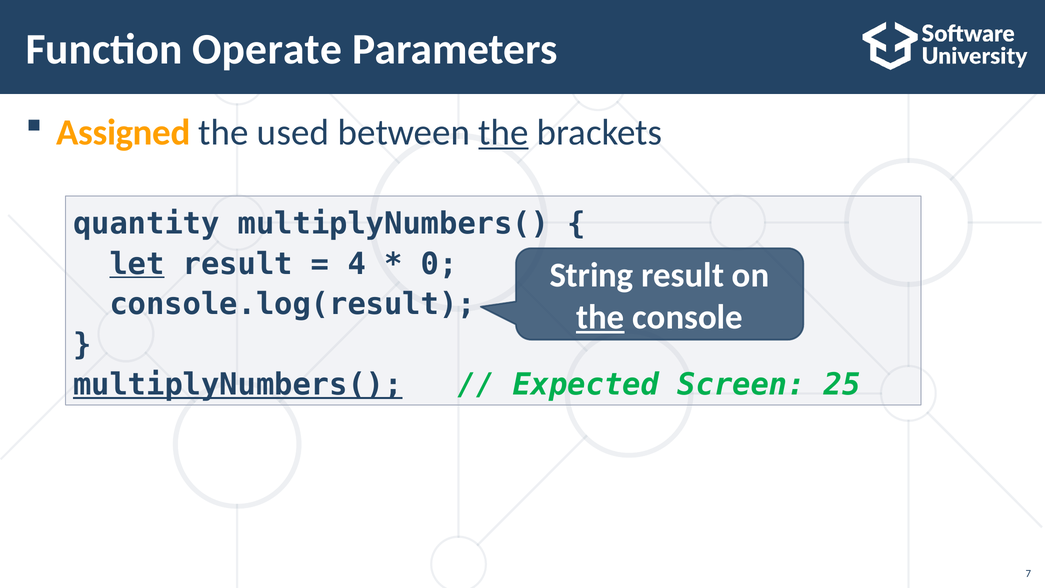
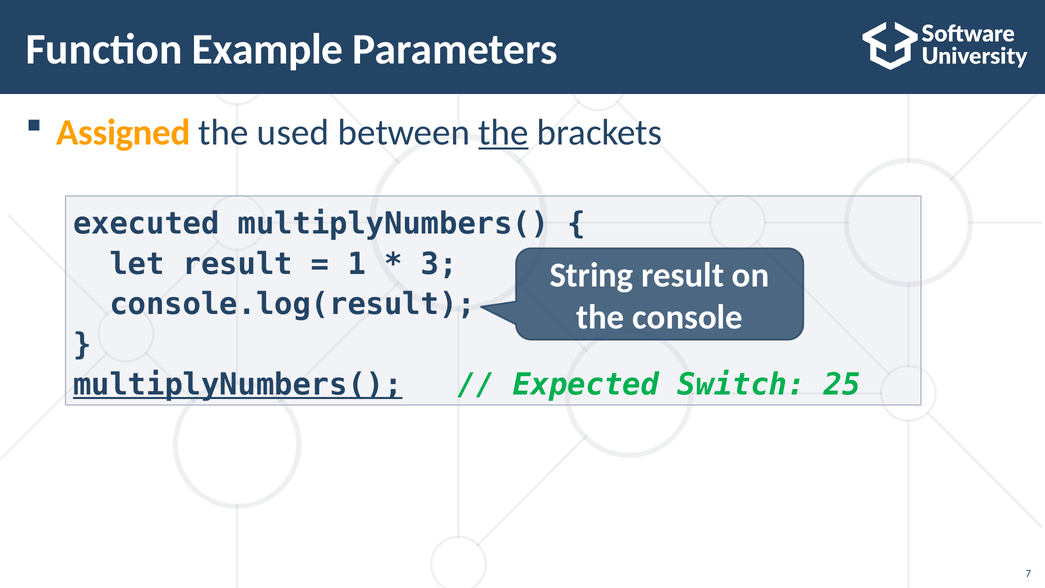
Operate: Operate -> Example (268, 50)
quantity: quantity -> executed (146, 224)
let underline: present -> none (137, 264)
4: 4 -> 1 (357, 264)
0: 0 -> 3 (439, 264)
the underline: present -> none (600, 317)
Screen: Screen -> Switch (742, 385)
